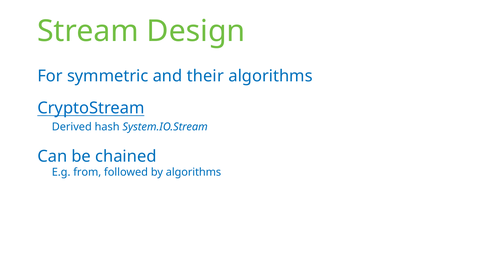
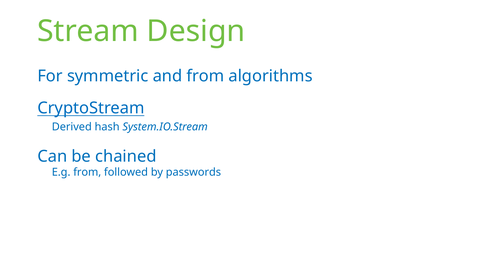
and their: their -> from (205, 76)
by algorithms: algorithms -> passwords (193, 173)
